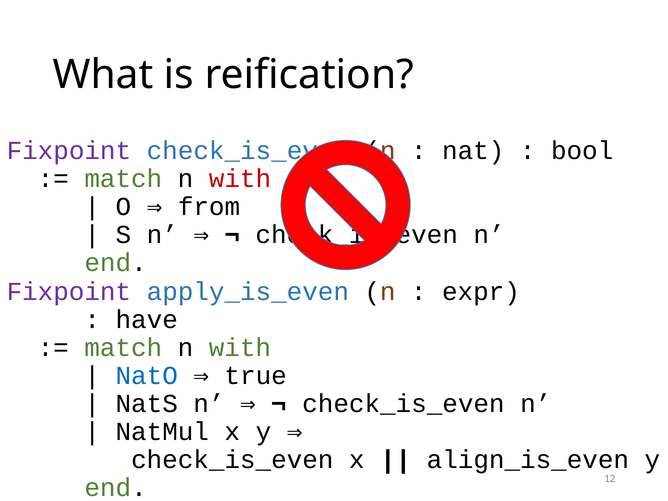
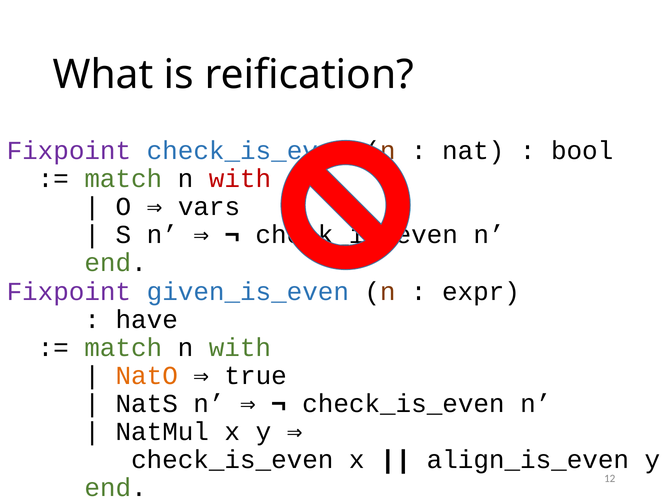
from: from -> vars (209, 207)
apply_is_even: apply_is_even -> given_is_even (248, 292)
NatO colour: blue -> orange (147, 376)
